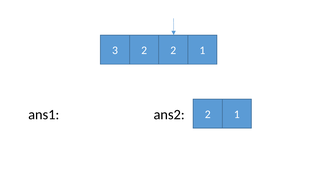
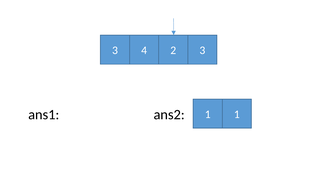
3 2: 2 -> 4 (144, 50)
1: 1 -> 3 (202, 50)
ans2 2: 2 -> 1 (208, 114)
